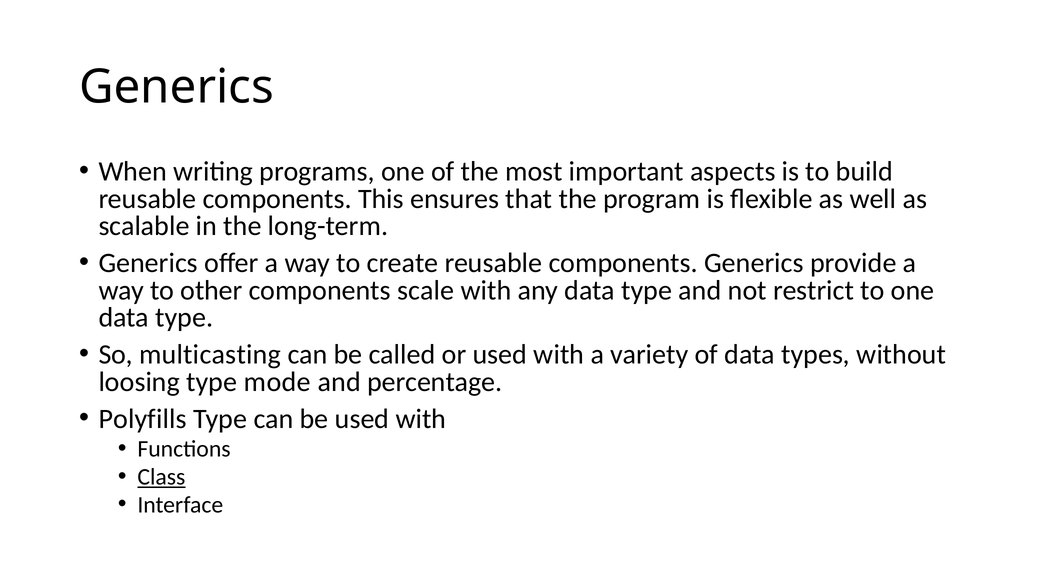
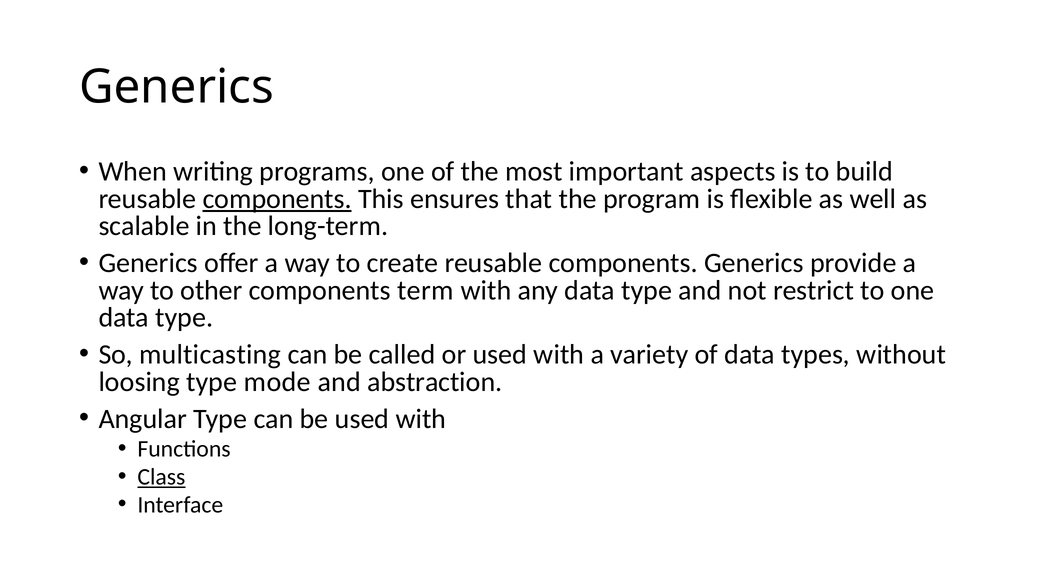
components underline: none -> present (277, 199)
scale: scale -> term (425, 291)
percentage: percentage -> abstraction (435, 382)
Polyfills: Polyfills -> Angular (143, 419)
